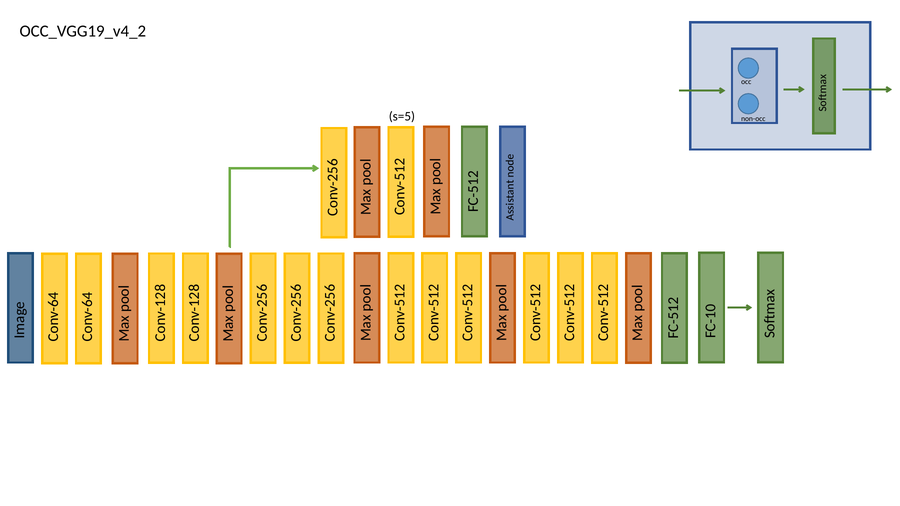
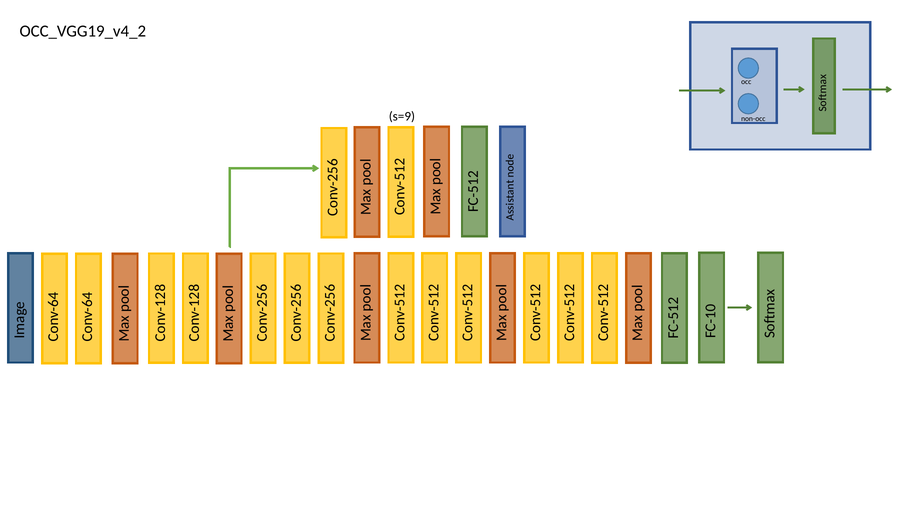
s=5: s=5 -> s=9 (402, 116)
